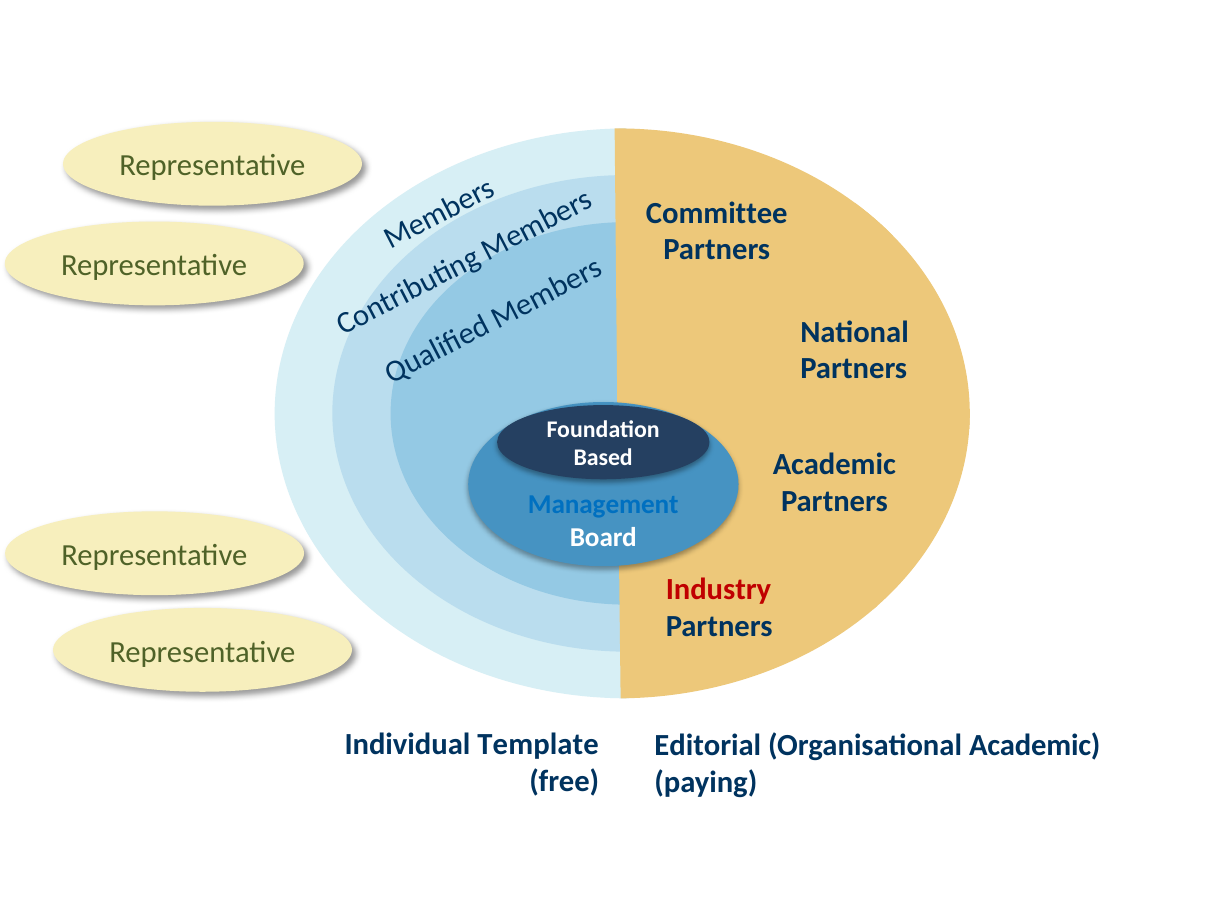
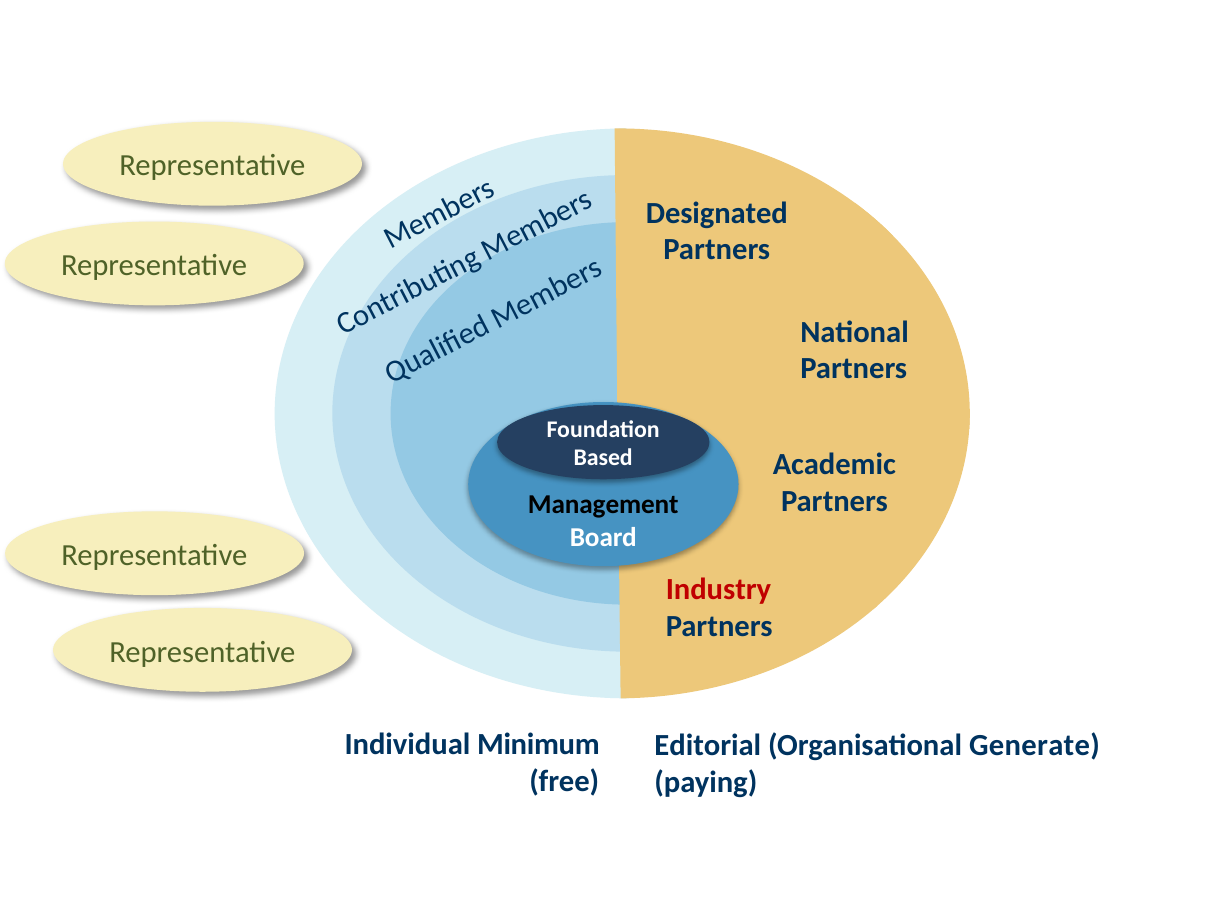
Committee: Committee -> Designated (717, 213)
Management colour: blue -> black (603, 504)
Template: Template -> Minimum (538, 744)
Organisational Academic: Academic -> Generate (1034, 745)
